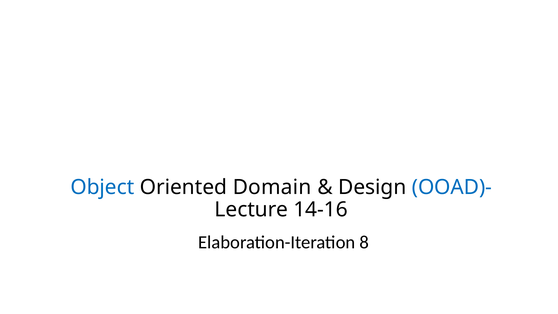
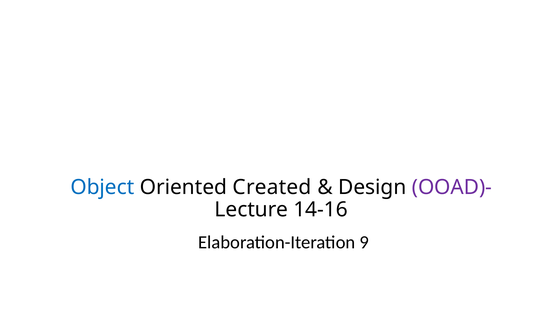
Domain: Domain -> Created (272, 187)
OOAD)- colour: blue -> purple (452, 187)
8: 8 -> 9 (364, 242)
